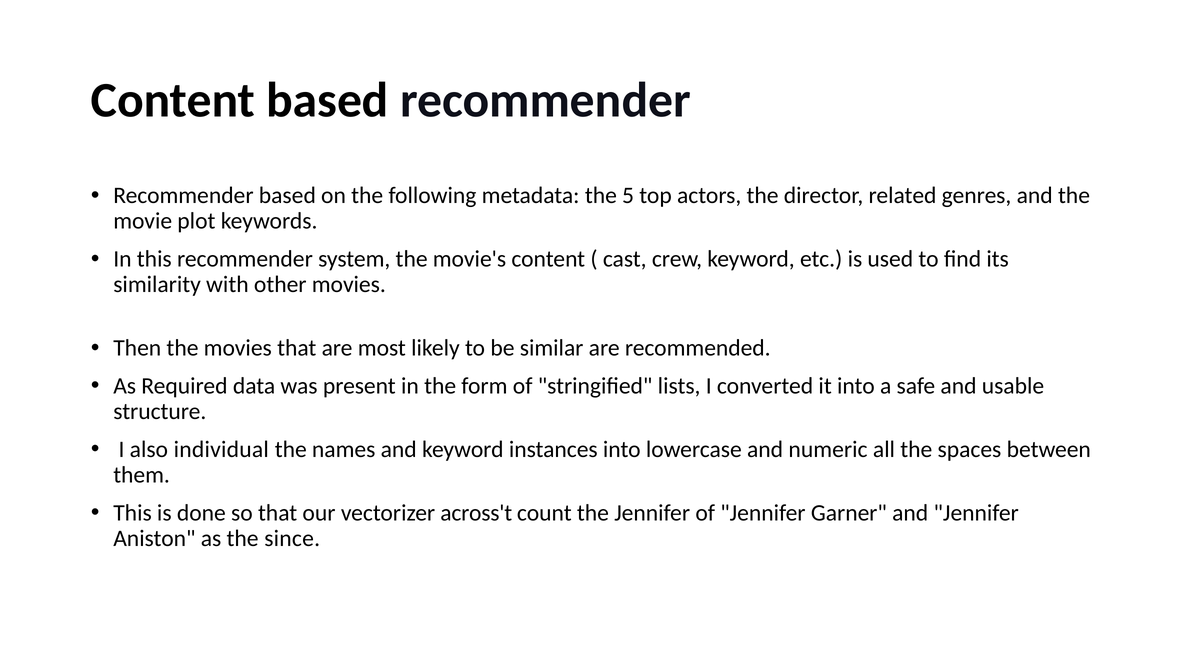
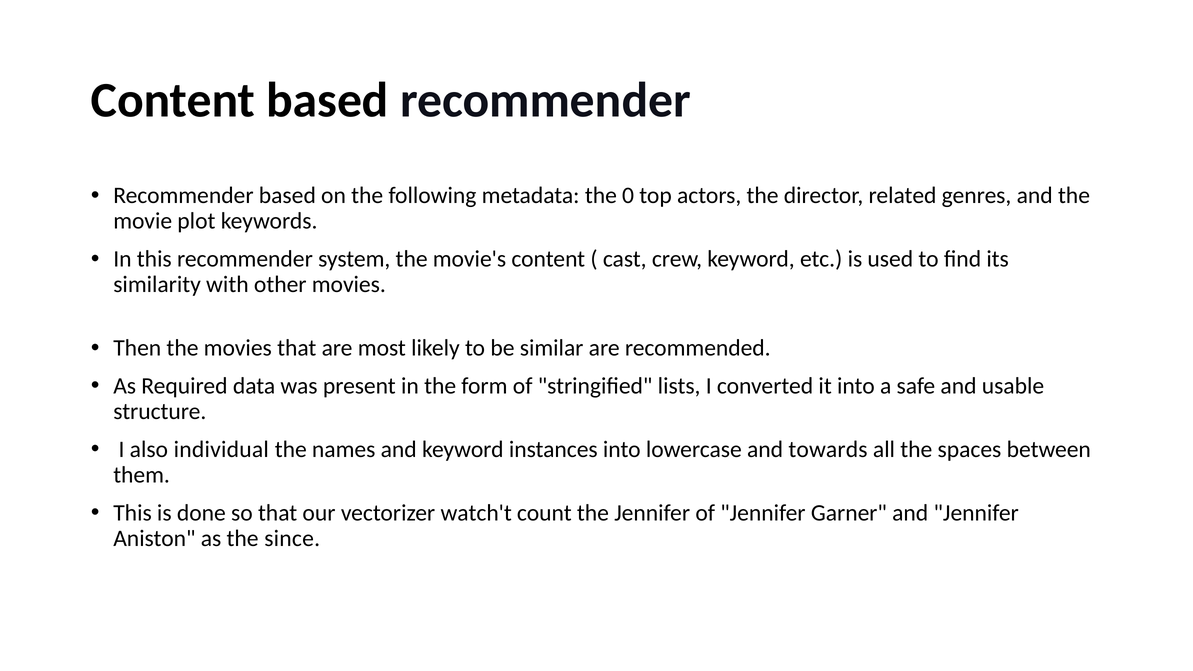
5: 5 -> 0 (628, 196)
numeric: numeric -> towards (828, 449)
across't: across't -> watch't (476, 513)
